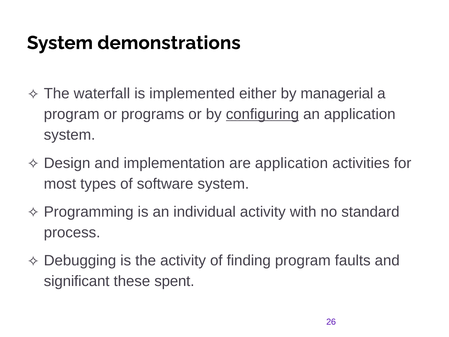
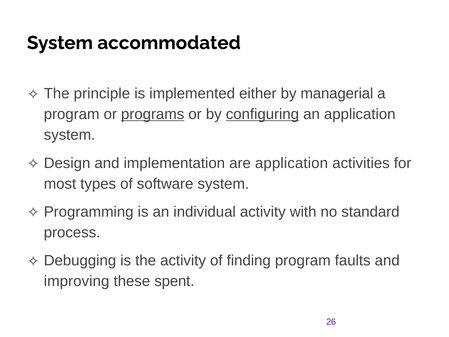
demonstrations: demonstrations -> accommodated (169, 43)
waterfall: waterfall -> principle (102, 94)
programs underline: none -> present (153, 114)
significant: significant -> improving (77, 281)
